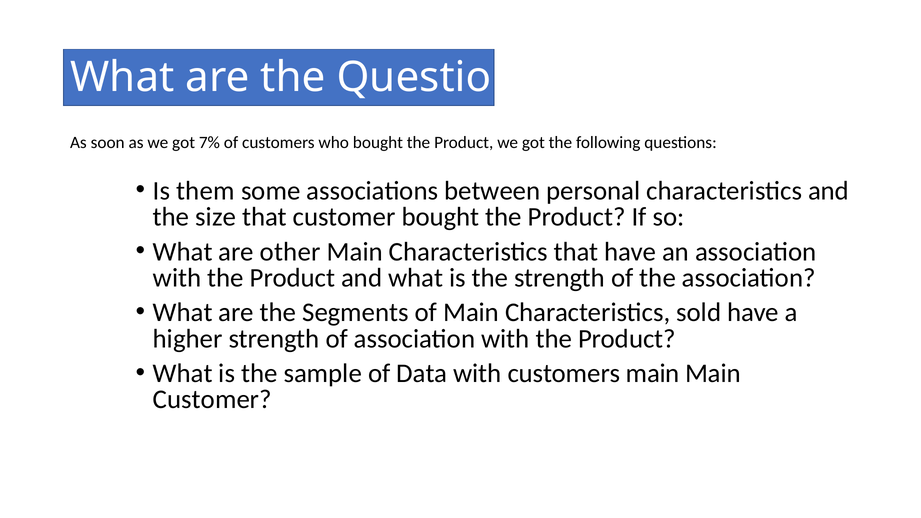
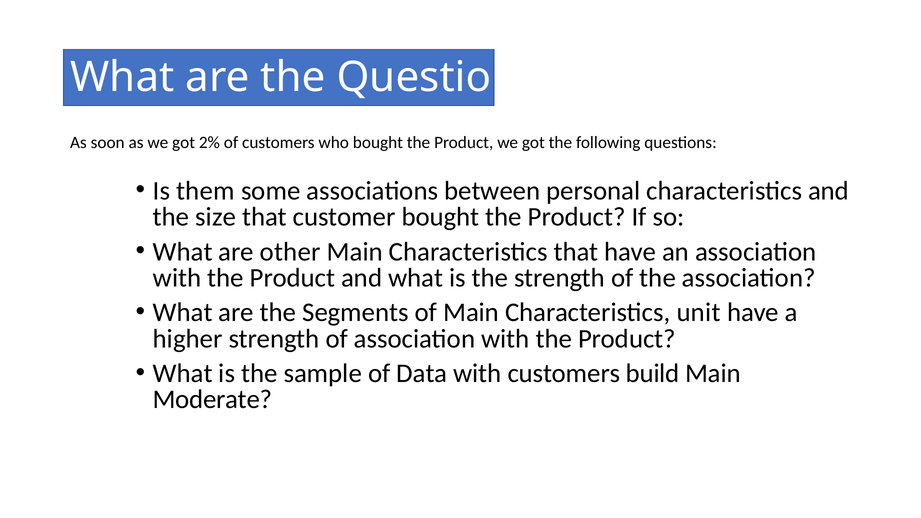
7%: 7% -> 2% (209, 143)
sold: sold -> unit (699, 313)
customers main: main -> build (653, 373)
Customer: Customer -> Moderate (213, 400)
